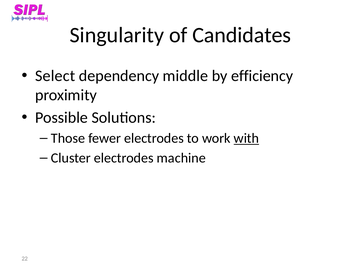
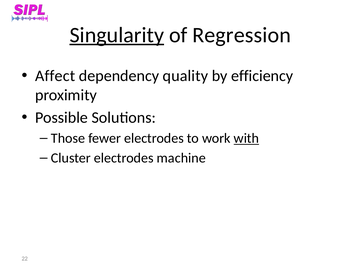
Singularity underline: none -> present (117, 35)
Candidates: Candidates -> Regression (242, 35)
Select: Select -> Affect (55, 76)
middle: middle -> quality (185, 76)
